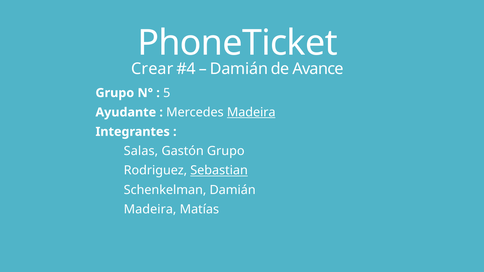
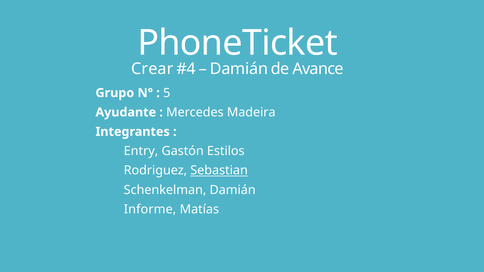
Madeira underline: present -> none (251, 112)
Salas: Salas -> Entry (141, 151)
Gastón Grupo: Grupo -> Estilos (226, 151)
Madeira: Madeira -> Informe (150, 209)
